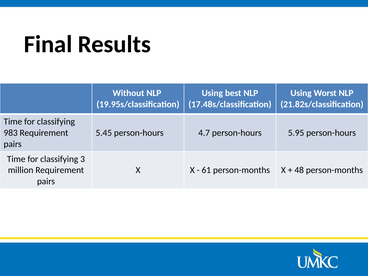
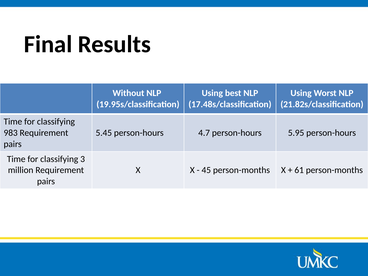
61: 61 -> 45 (206, 170)
48: 48 -> 61 (299, 170)
